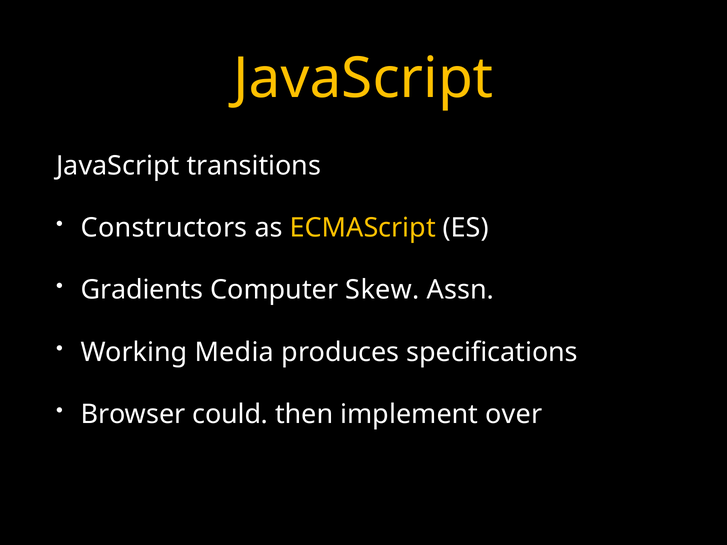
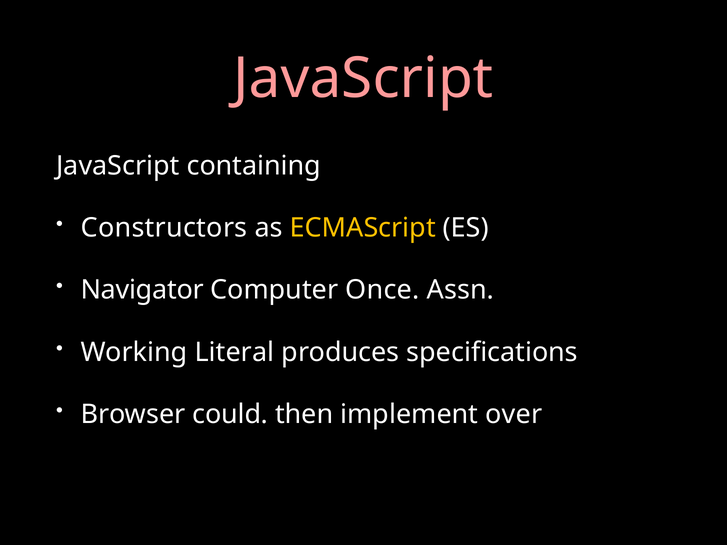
JavaScript colour: yellow -> pink (363, 79)
transitions: transitions -> containing (254, 166)
Gradients: Gradients -> Navigator (142, 290)
Skew: Skew -> Once (382, 290)
Media: Media -> Literal (234, 352)
